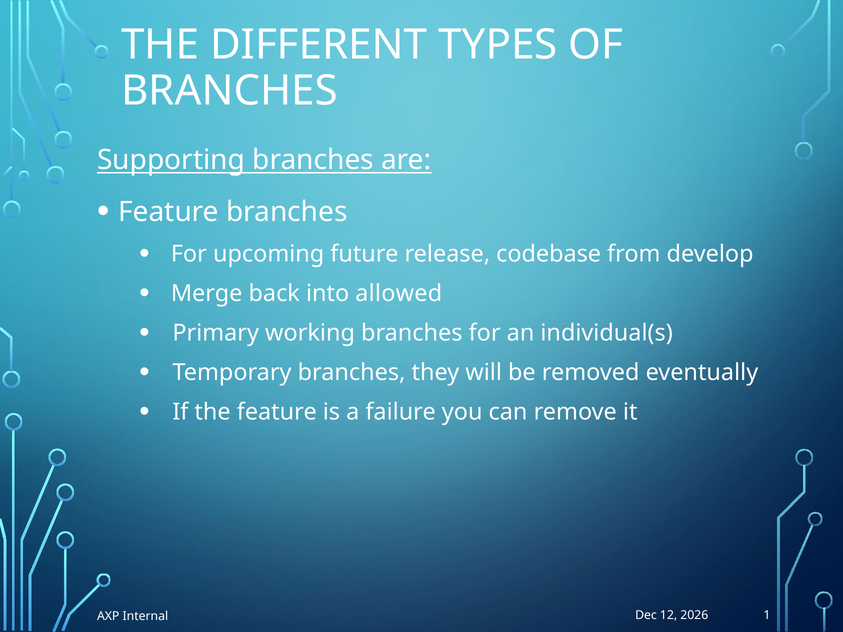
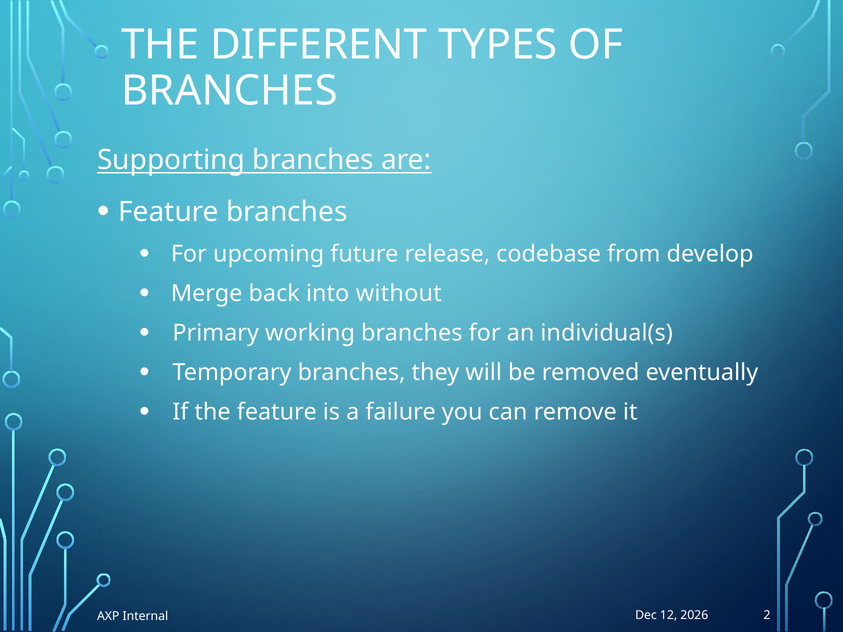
allowed: allowed -> without (399, 294)
1: 1 -> 2 (767, 615)
